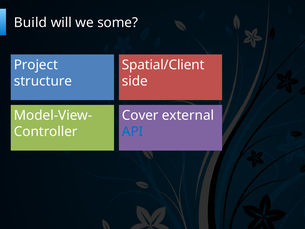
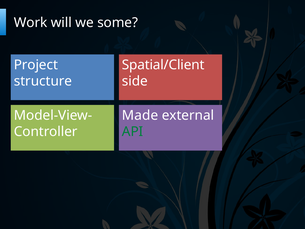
Build: Build -> Work (31, 23)
Cover: Cover -> Made (140, 115)
API colour: blue -> green (133, 132)
